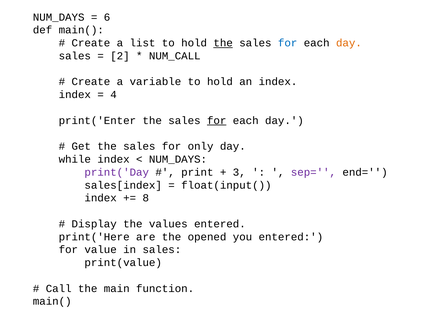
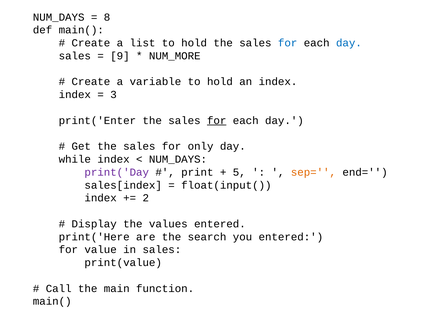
6: 6 -> 8 (107, 17)
the underline: present -> none (223, 43)
day colour: orange -> blue (349, 43)
2: 2 -> 9 (120, 56)
NUM_CALL: NUM_CALL -> NUM_MORE (175, 56)
4: 4 -> 3 (114, 95)
3: 3 -> 5 (239, 172)
sep= colour: purple -> orange (313, 172)
8: 8 -> 2 (146, 198)
opened: opened -> search (207, 236)
